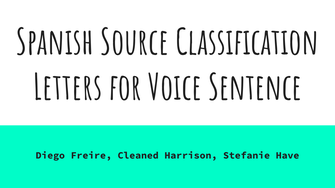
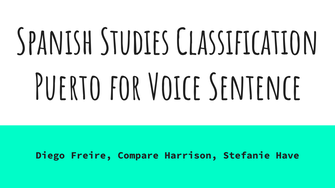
Source: Source -> Studies (135, 43)
Letters: Letters -> Puerto (68, 88)
Cleaned: Cleaned -> Compare (138, 156)
